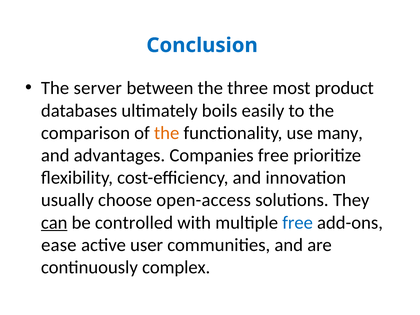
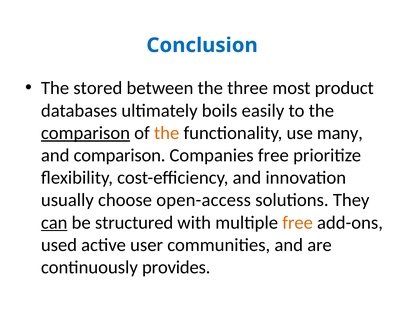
server: server -> stored (98, 88)
comparison underline: none -> present (85, 133)
and advantages: advantages -> comparison (120, 155)
controlled: controlled -> structured (134, 223)
free colour: blue -> orange (298, 223)
ease: ease -> used (59, 245)
complex: complex -> provides (176, 267)
